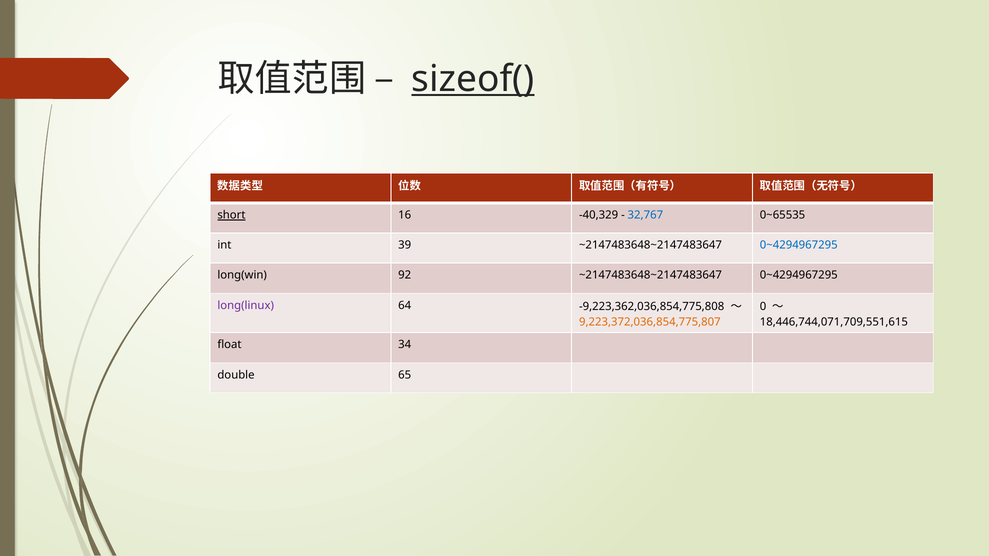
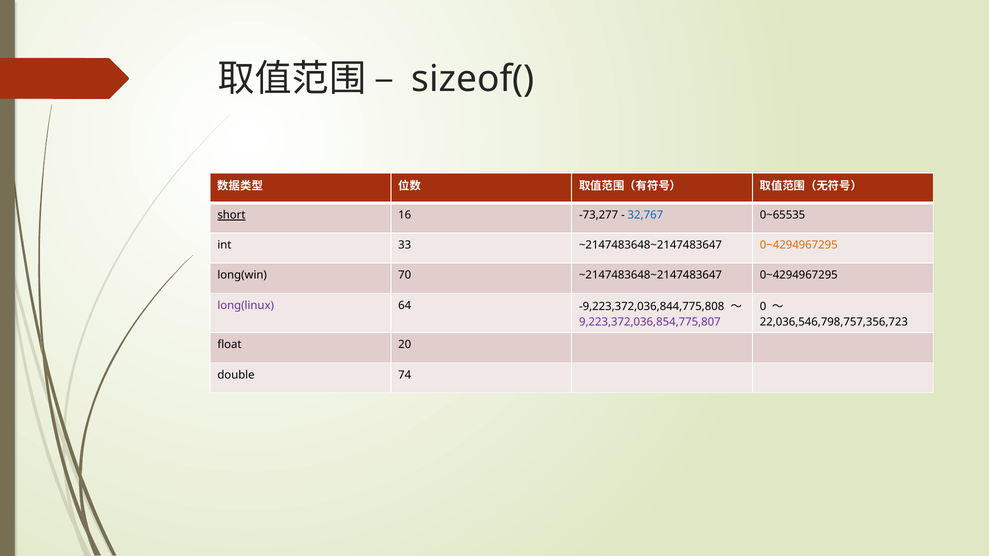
sizeof( underline: present -> none (473, 79)
-40,329: -40,329 -> -73,277 (599, 215)
39: 39 -> 33 (405, 245)
0~4294967295 colour: blue -> orange (799, 245)
92: 92 -> 70 (405, 275)
-9,223,362,036,854,775,808: -9,223,362,036,854,775,808 -> -9,223,372,036,844,775,808 (652, 307)
9,223,372,036,854,775,807 colour: orange -> purple (650, 322)
18,446,744,071,709,551,615: 18,446,744,071,709,551,615 -> 22,036,546,798,757,356,723 (834, 322)
34: 34 -> 20 (405, 345)
65: 65 -> 74 (405, 375)
